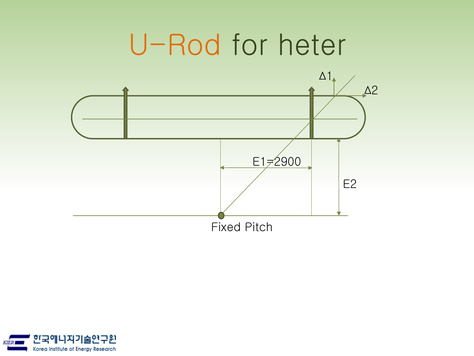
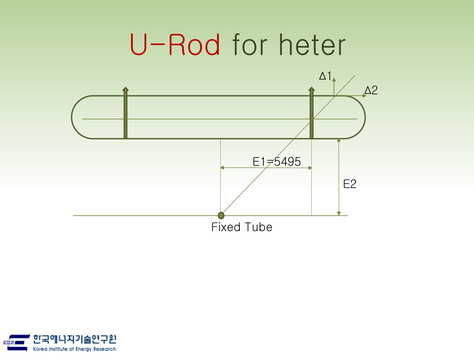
U-Rod colour: orange -> red (175, 45)
E1=2900: E1=2900 -> E1=5495 (277, 162)
Pitch: Pitch -> Tube (259, 227)
